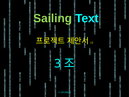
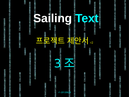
Sailing colour: light green -> white (53, 18)
